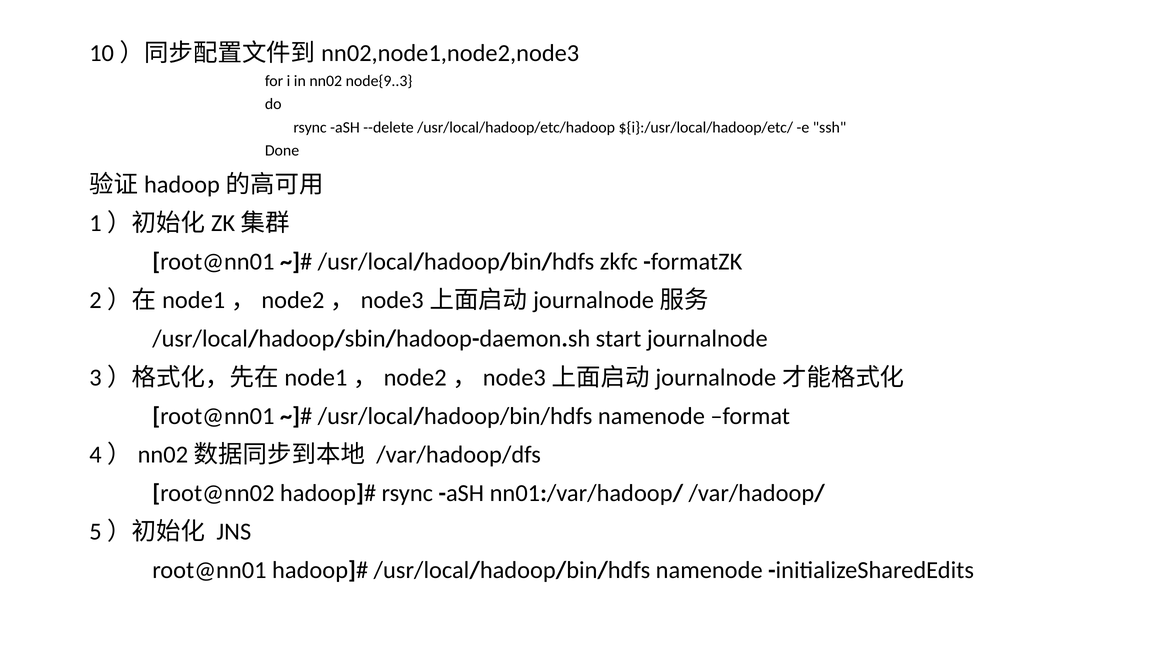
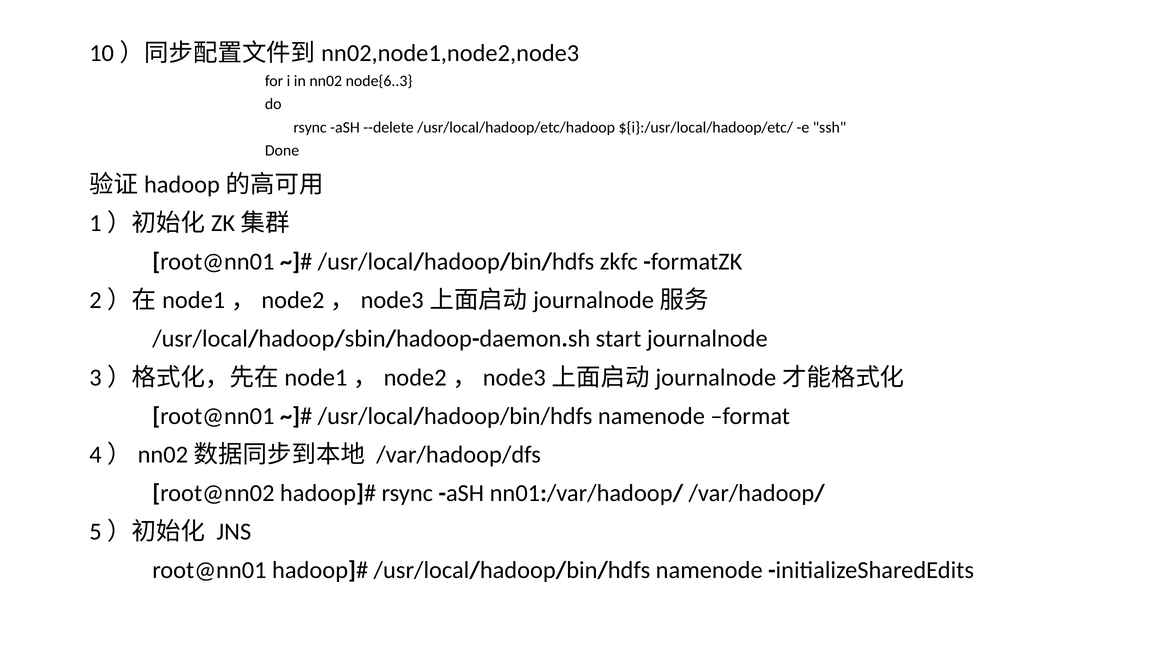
node{9..3: node{9..3 -> node{6..3 (379, 81)
